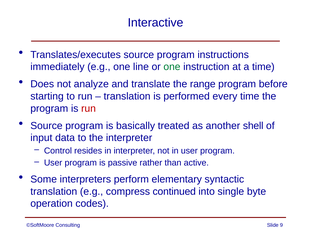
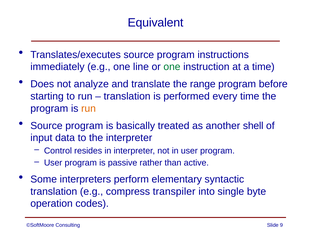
Interactive: Interactive -> Equivalent (156, 23)
run colour: red -> orange (89, 109)
continued: continued -> transpiler (174, 192)
